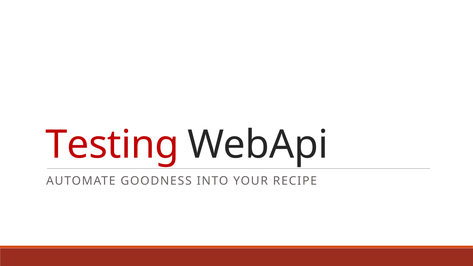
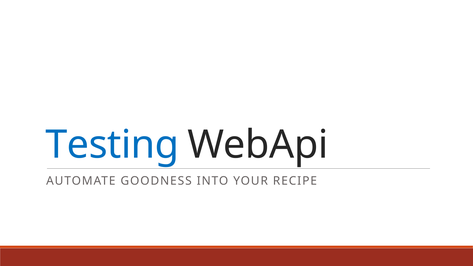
Testing colour: red -> blue (112, 145)
